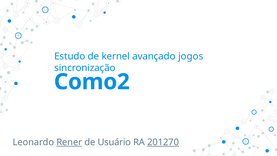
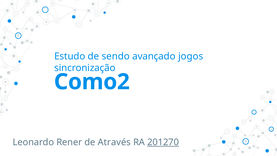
kernel: kernel -> sendo (116, 56)
Rener underline: present -> none (69, 142)
Usuário: Usuário -> Através (114, 142)
